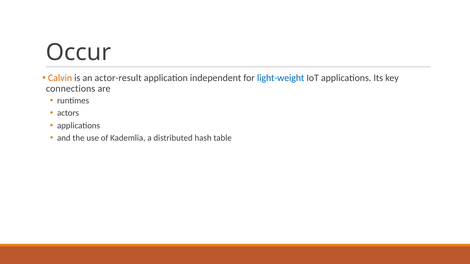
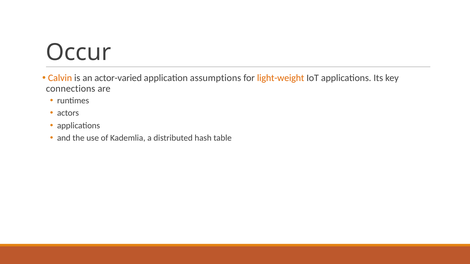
actor-result: actor-result -> actor-varied (118, 78)
independent: independent -> assumptions (216, 78)
light-weight colour: blue -> orange (281, 78)
